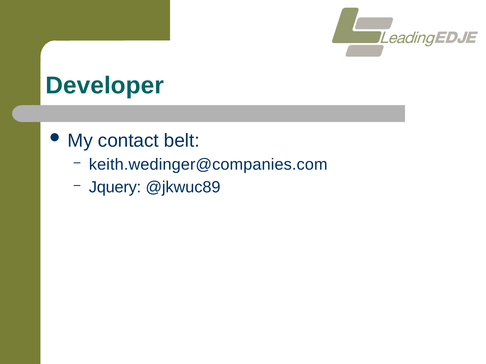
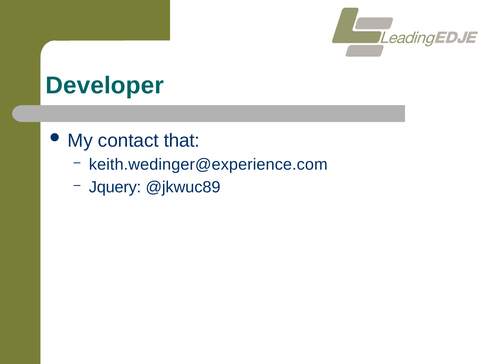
belt: belt -> that (182, 141)
keith.wedinger@companies.com: keith.wedinger@companies.com -> keith.wedinger@experience.com (208, 165)
